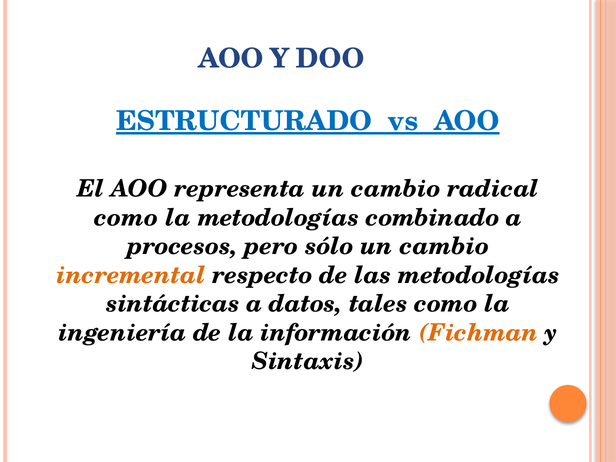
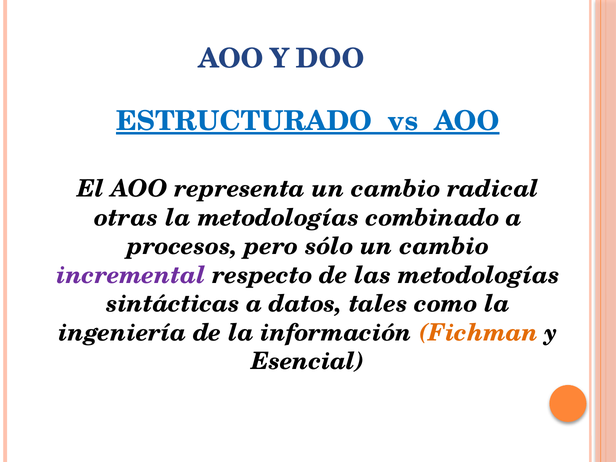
como: como -> otras (126, 218)
incremental colour: orange -> purple (131, 275)
Sintaxis: Sintaxis -> Esencial (308, 361)
